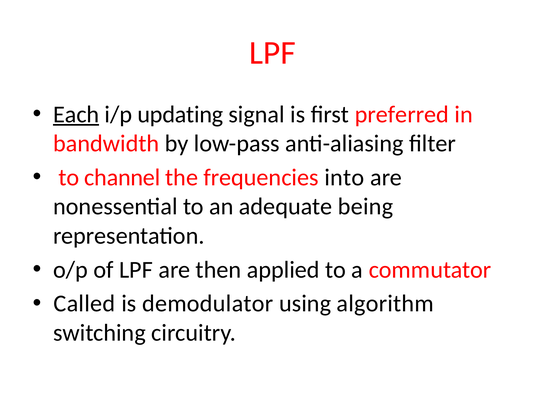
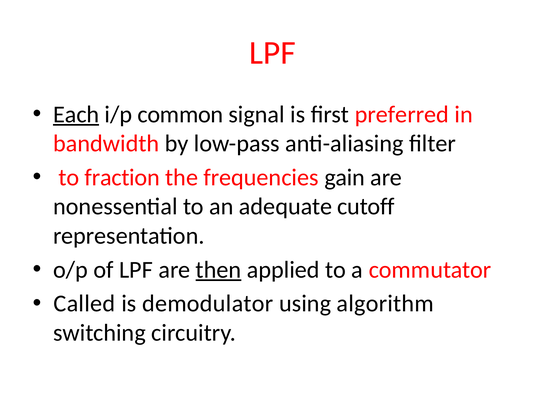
updating: updating -> common (180, 114)
channel: channel -> fraction (122, 177)
into: into -> gain (345, 177)
being: being -> cutoff (366, 206)
then underline: none -> present (218, 270)
